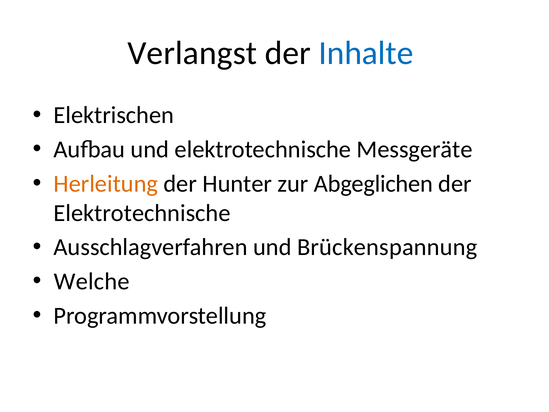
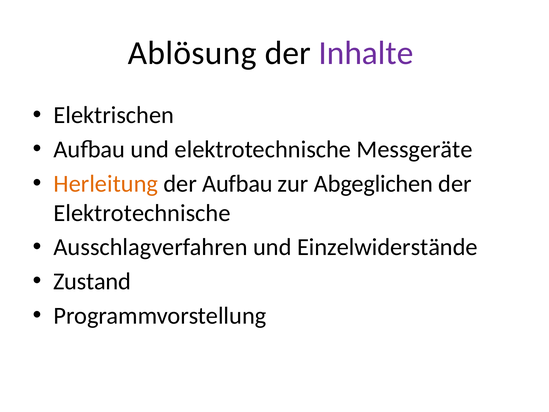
Verlangst: Verlangst -> Ablösung (192, 53)
Inhalte colour: blue -> purple (366, 53)
der Hunter: Hunter -> Aufbau (237, 184)
Brückenspannung: Brückenspannung -> Einzelwiderstände (387, 247)
Welche: Welche -> Zustand (92, 281)
